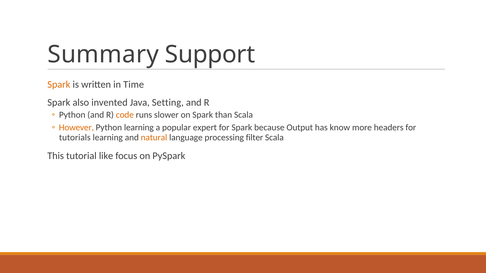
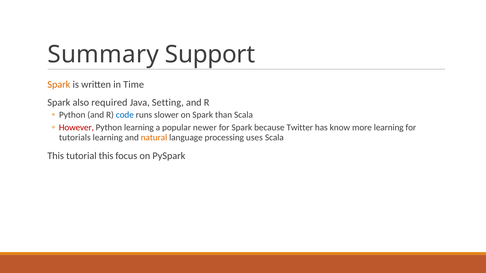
invented: invented -> required (109, 102)
code colour: orange -> blue (125, 115)
However colour: orange -> red (76, 128)
expert: expert -> newer (205, 128)
Output: Output -> Twitter (300, 128)
more headers: headers -> learning (389, 128)
filter: filter -> uses (254, 138)
tutorial like: like -> this (106, 156)
